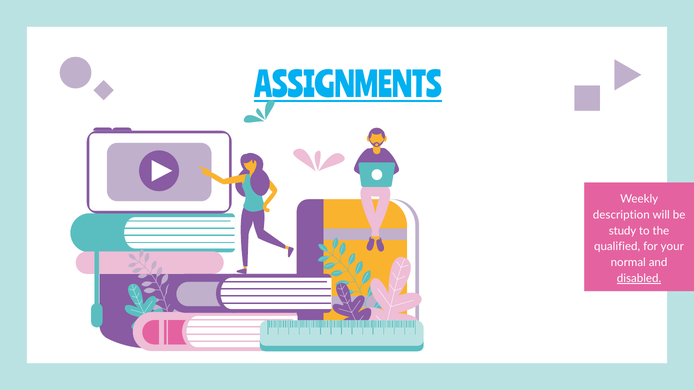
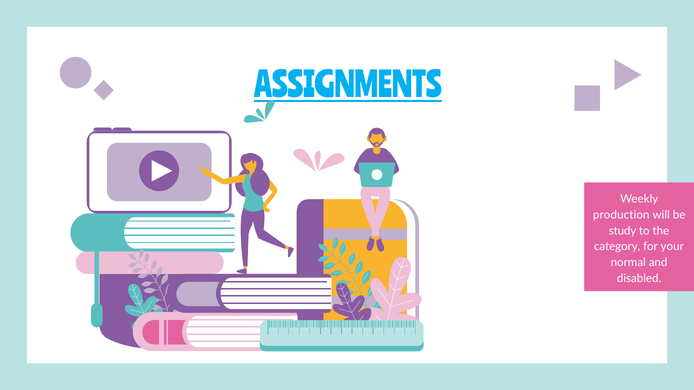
description: description -> production (621, 215)
qualified: qualified -> category (617, 247)
disabled underline: present -> none (639, 279)
